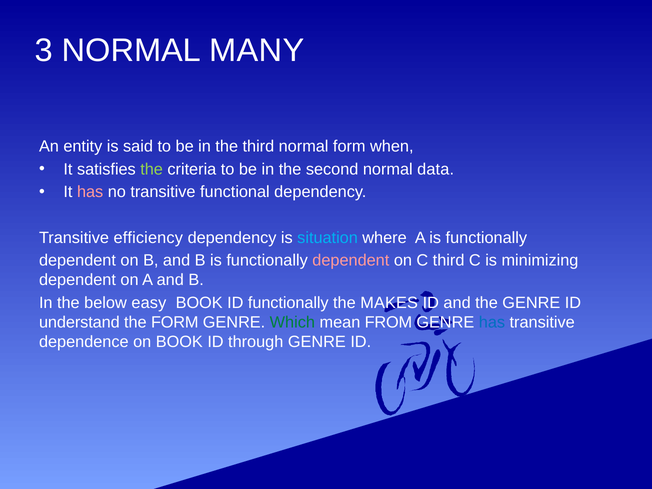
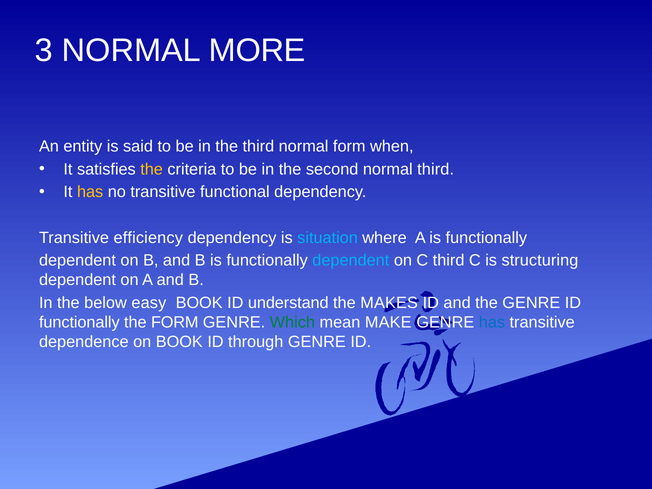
MANY: MANY -> MORE (257, 51)
the colour: light green -> yellow (152, 169)
normal data: data -> third (436, 169)
has colour: pink -> yellow (90, 192)
dependent colour: pink -> light blue (351, 261)
minimizing: minimizing -> structuring (540, 261)
ID functionally: functionally -> understand (288, 303)
understand: understand -> functionally (79, 322)
FROM: FROM -> MAKE (388, 322)
